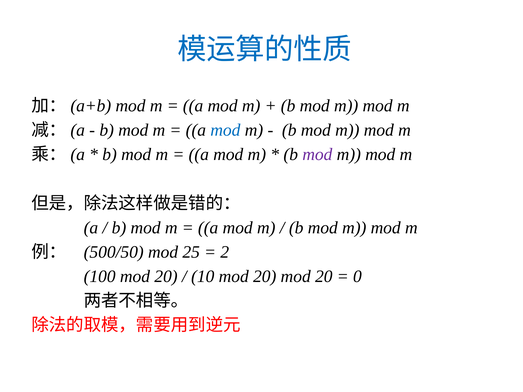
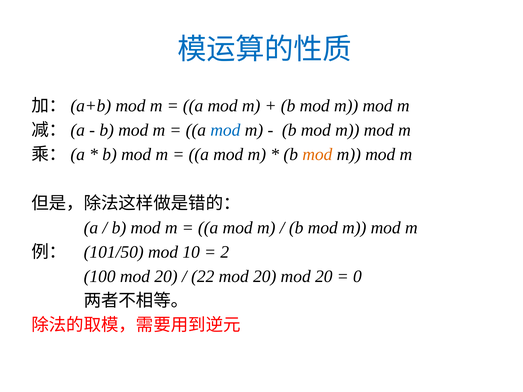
mod colour: purple -> orange (317, 155)
500/50: 500/50 -> 101/50 (114, 252)
25: 25 -> 10 (191, 252)
10: 10 -> 22 (203, 277)
